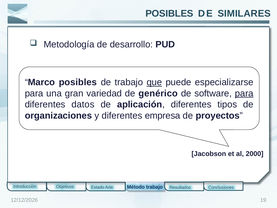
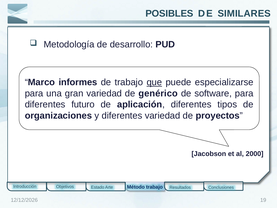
Marco posibles: posibles -> informes (78, 82)
para underline: present -> none (244, 93)
datos: datos -> futuro (83, 104)
diferentes empresa: empresa -> variedad (163, 115)
